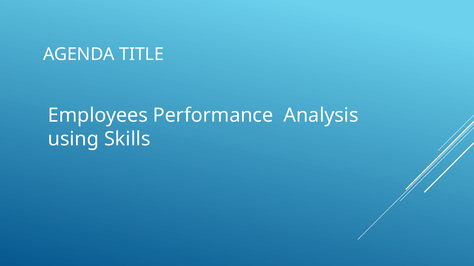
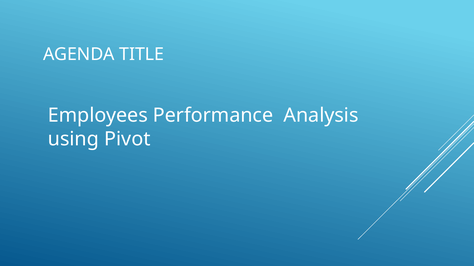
Skills: Skills -> Pivot (127, 139)
